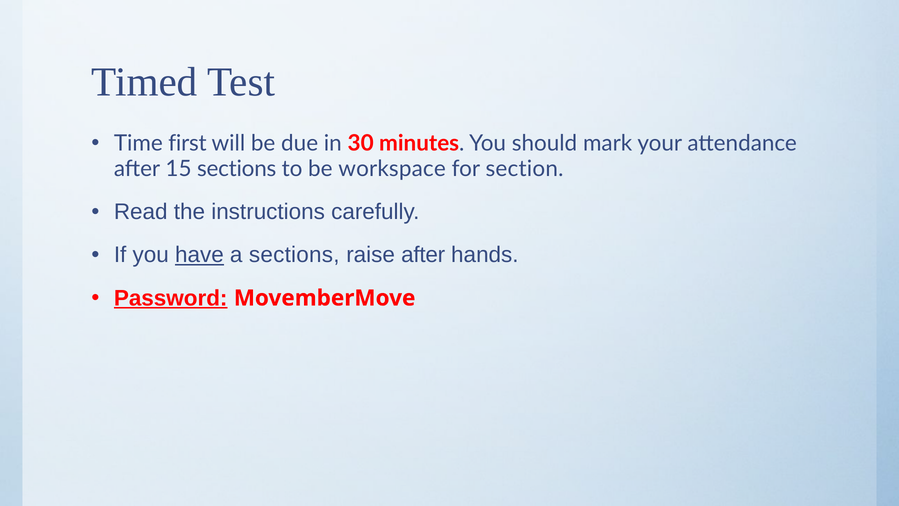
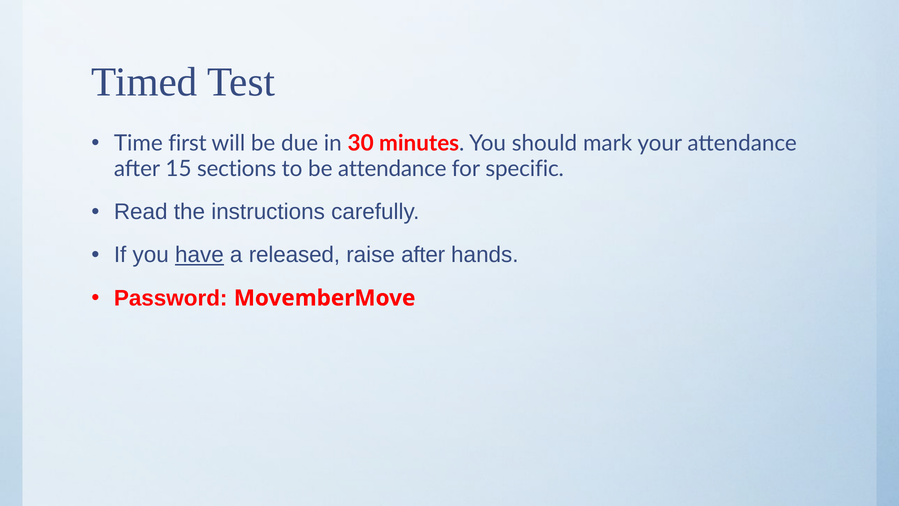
be workspace: workspace -> attendance (392, 169)
section: section -> specific (525, 169)
a sections: sections -> released (294, 255)
Password underline: present -> none (171, 298)
